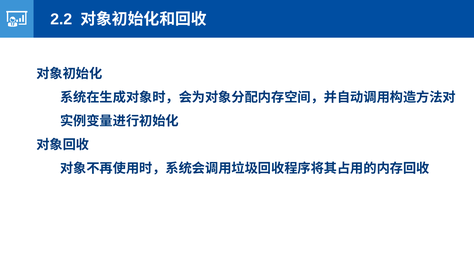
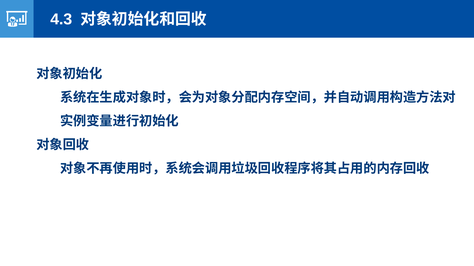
2.2: 2.2 -> 4.3 (61, 19)
